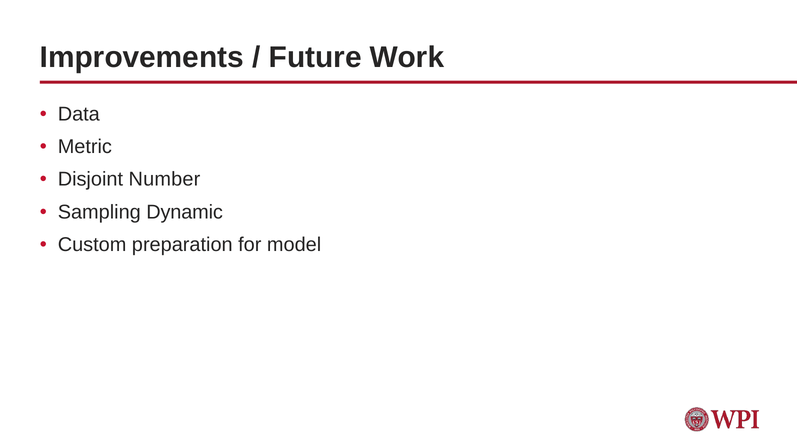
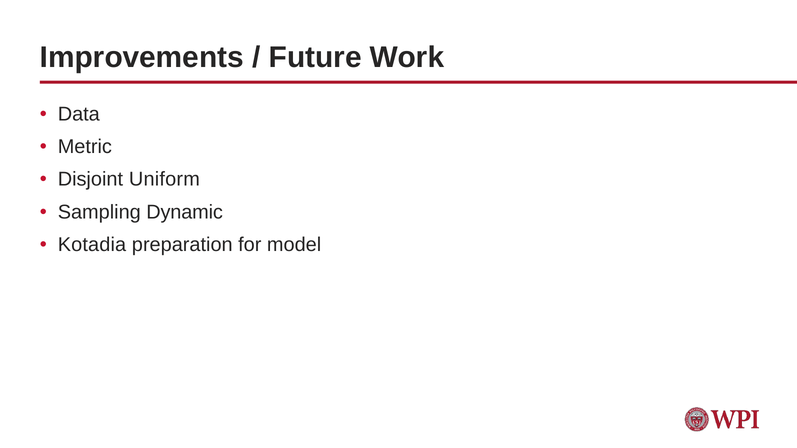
Number: Number -> Uniform (164, 180)
Custom: Custom -> Kotadia (92, 245)
